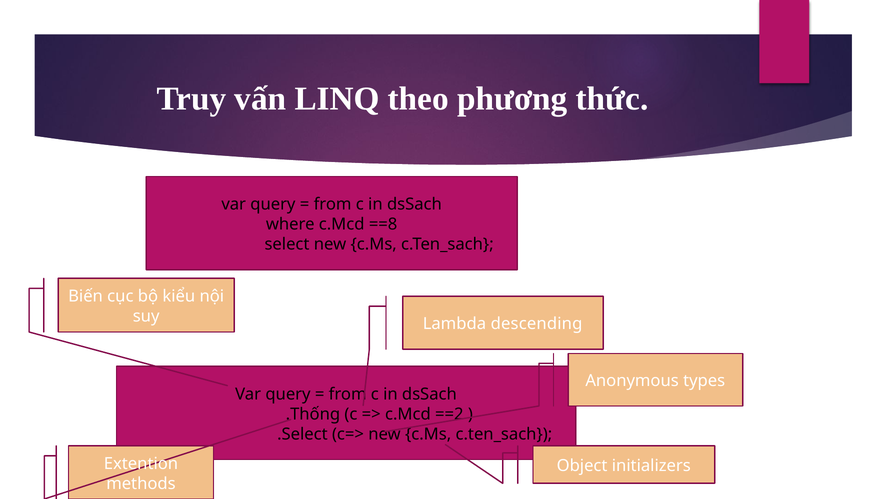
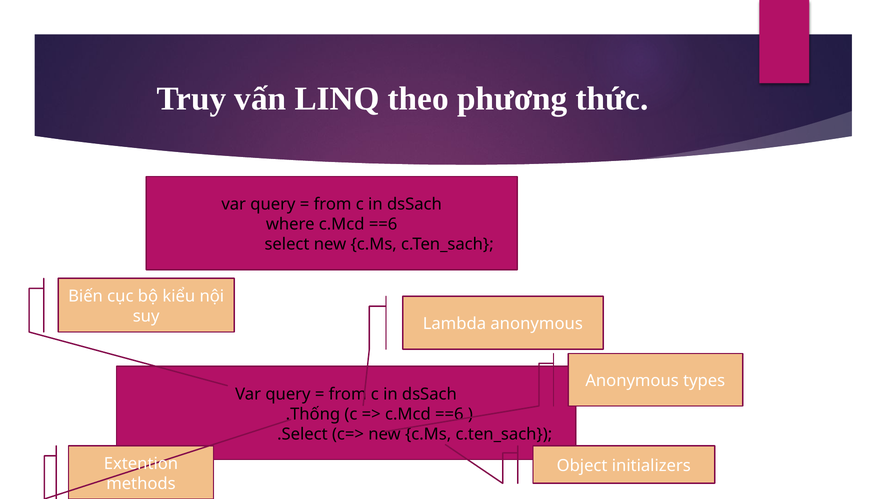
where c.Mcd ==8: ==8 -> ==6 (383, 224)
Lambda descending: descending -> anonymous (537, 324)
==2: ==2 -> ==6 (449, 414)
